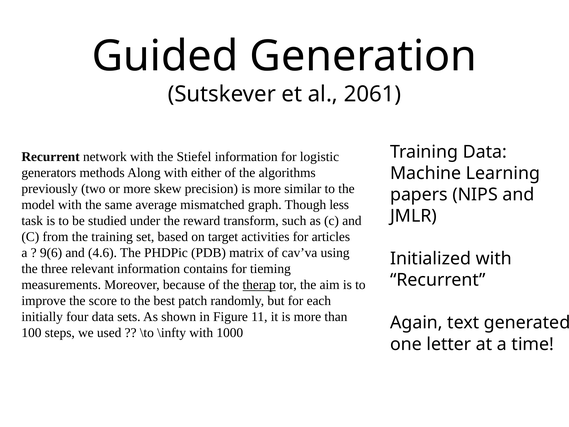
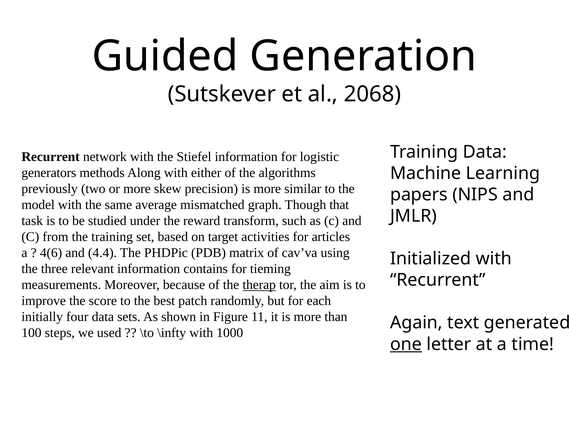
2061: 2061 -> 2068 (372, 94)
less: less -> that (339, 205)
9(6: 9(6 -> 4(6 (51, 253)
4.6: 4.6 -> 4.4 (103, 253)
one underline: none -> present (406, 344)
